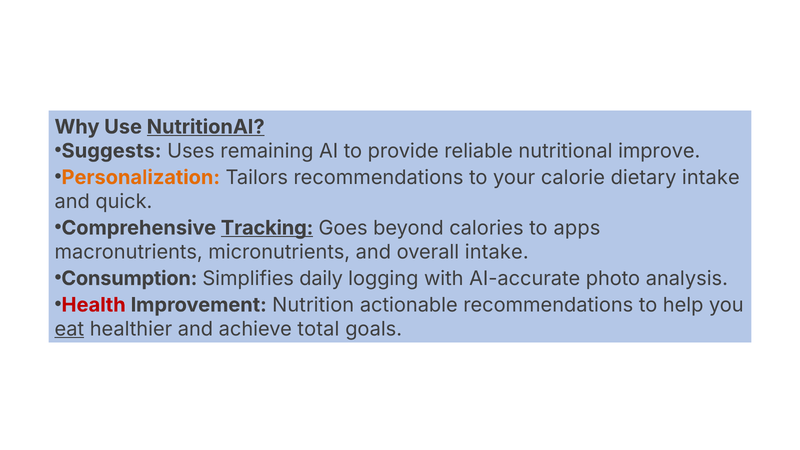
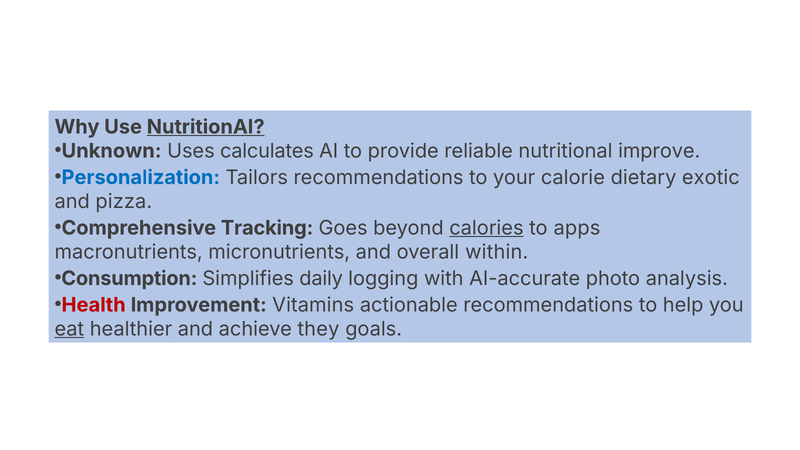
Suggests: Suggests -> Unknown (112, 151)
remaining: remaining -> calculates (267, 151)
Personalization colour: orange -> blue (141, 177)
dietary intake: intake -> exotic (711, 177)
quick: quick -> pizza (124, 201)
Tracking underline: present -> none (267, 228)
calories underline: none -> present (486, 228)
overall intake: intake -> within (497, 252)
Nutrition: Nutrition -> Vitamins (313, 305)
total: total -> they (318, 329)
